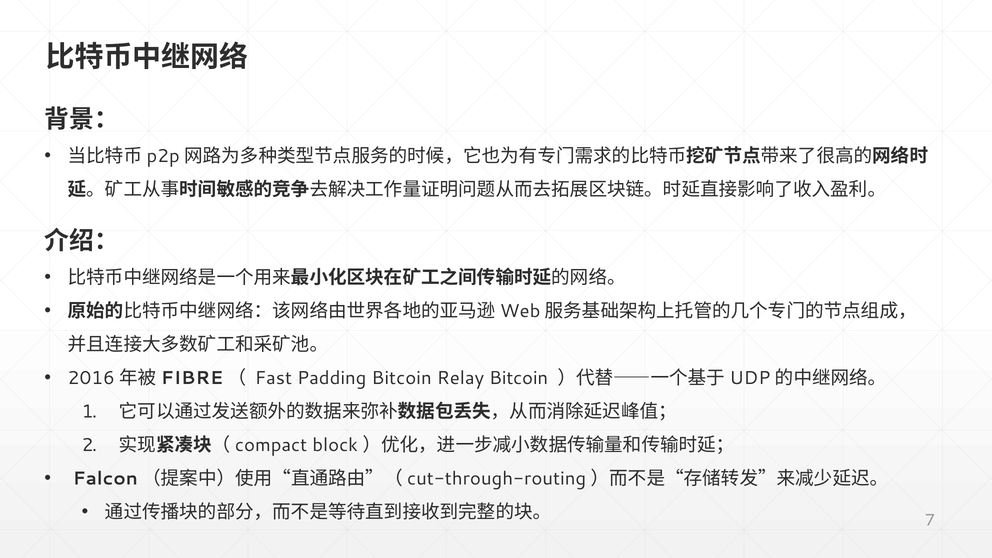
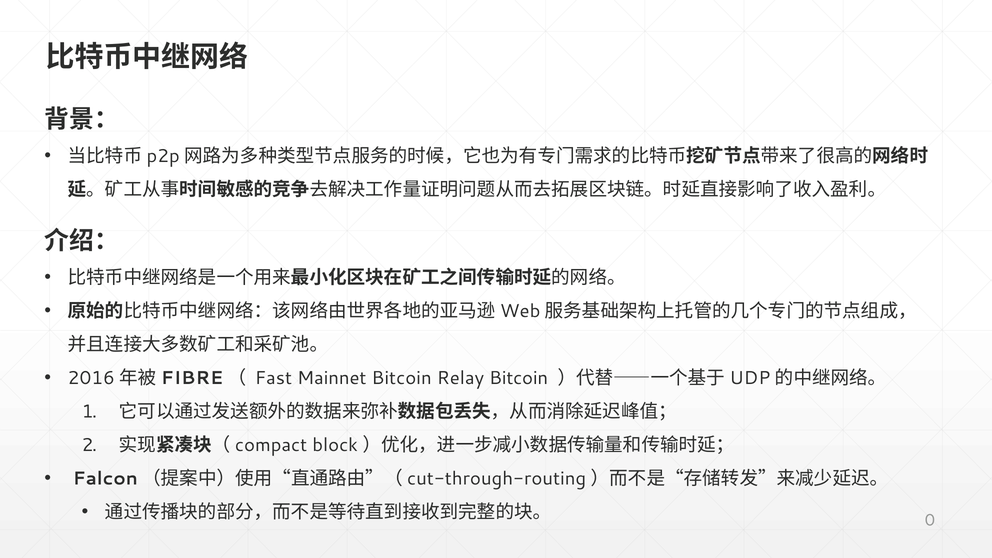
Padding: Padding -> Mainnet (332, 378)
7: 7 -> 0 (930, 520)
